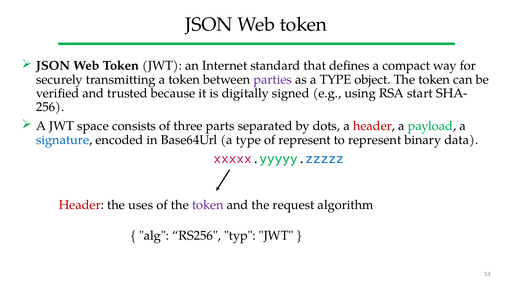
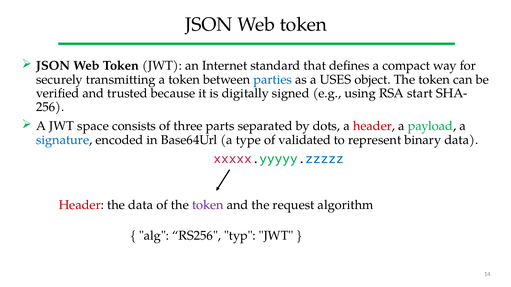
parties colour: purple -> blue (273, 80)
as a TYPE: TYPE -> USES (335, 80)
of represent: represent -> validated (305, 140)
the uses: uses -> data (141, 205)
